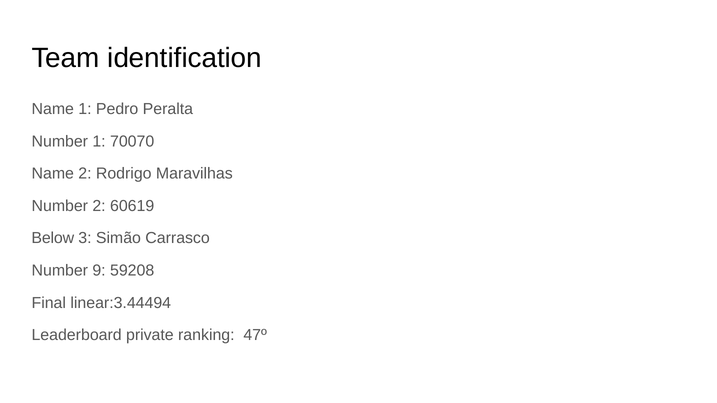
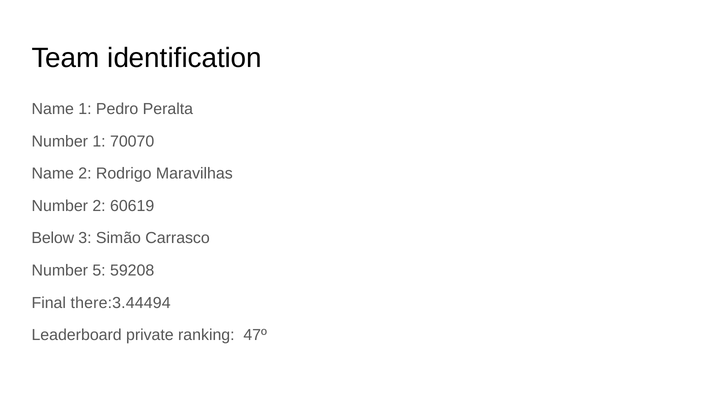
9: 9 -> 5 (99, 271)
linear:3.44494: linear:3.44494 -> there:3.44494 (121, 303)
